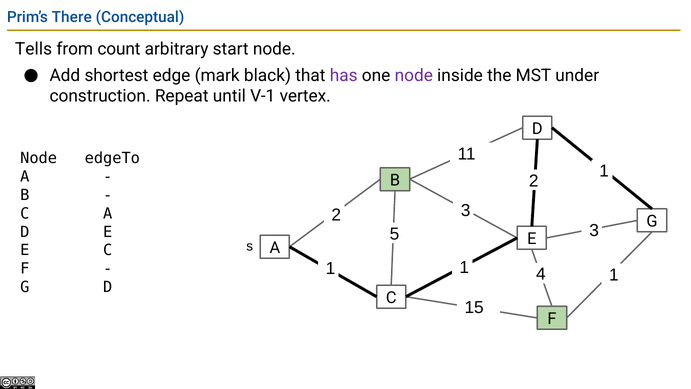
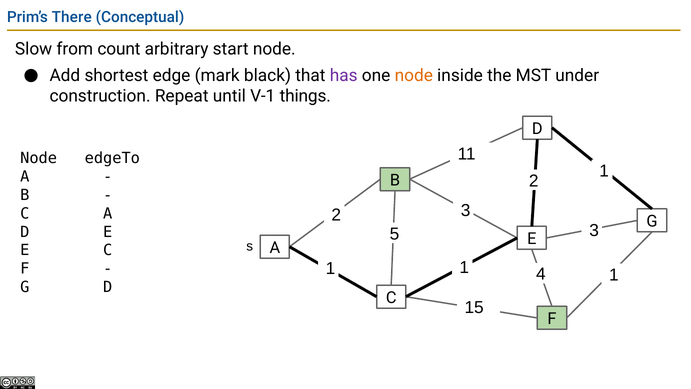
Tells: Tells -> Slow (34, 49)
node colour: purple -> orange (414, 75)
vertex: vertex -> things (305, 96)
